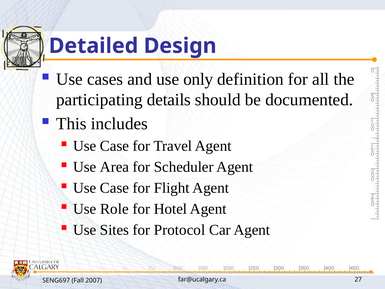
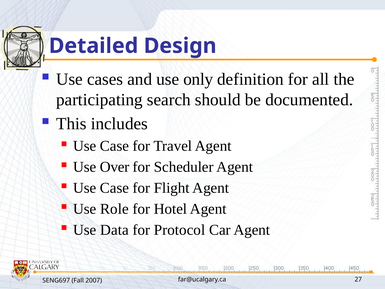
details: details -> search (169, 100)
Area: Area -> Over (115, 167)
Sites: Sites -> Data (114, 230)
